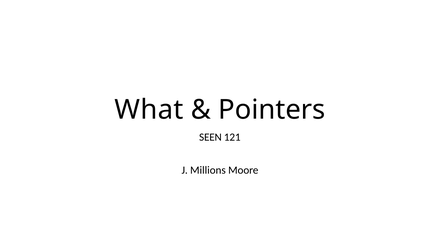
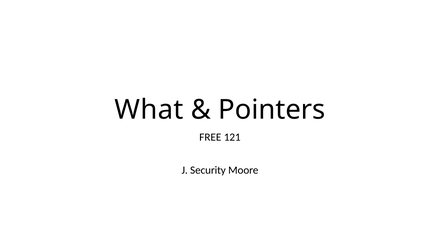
SEEN: SEEN -> FREE (210, 138)
Millions: Millions -> Security (208, 170)
